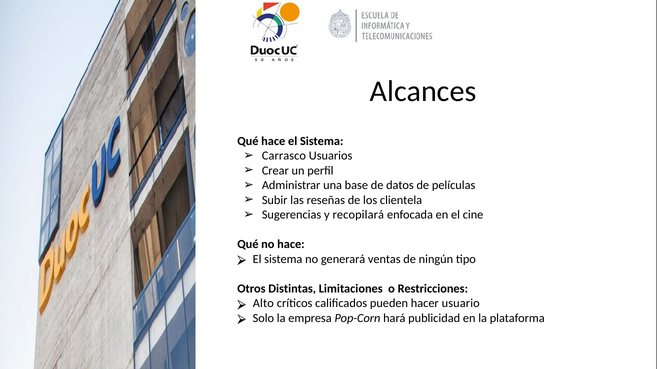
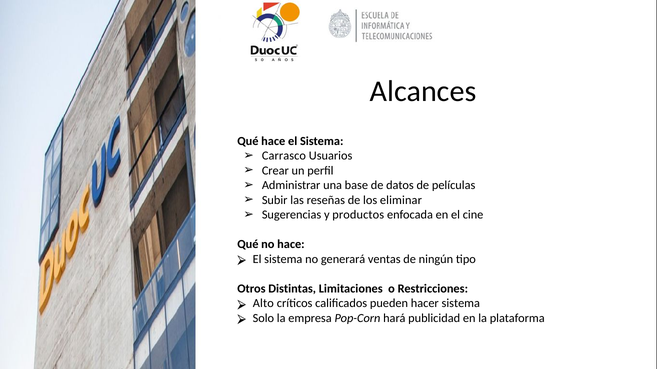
clientela: clientela -> eliminar (401, 200)
recopilará: recopilará -> productos (358, 215)
hacer usuario: usuario -> sistema (461, 304)
